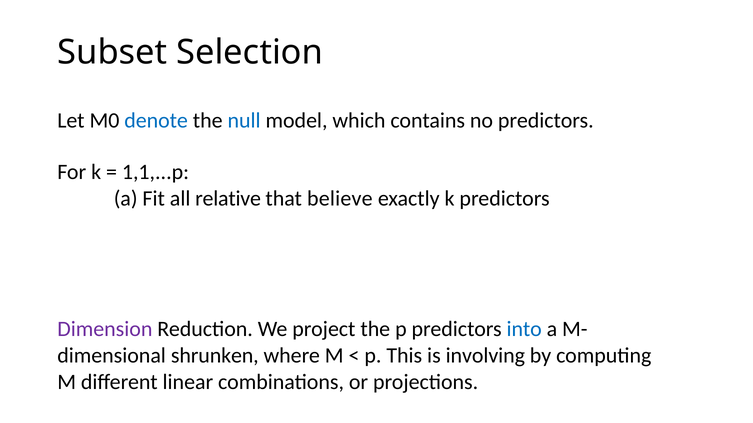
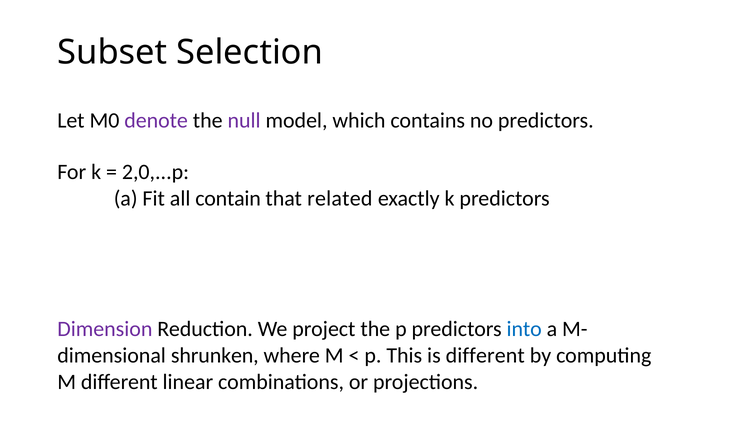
denote colour: blue -> purple (156, 121)
null colour: blue -> purple (244, 121)
1,1,...p: 1,1,...p -> 2,0,...p (155, 172)
relative: relative -> contain (228, 199)
believe: believe -> related (340, 199)
is involving: involving -> different (485, 356)
